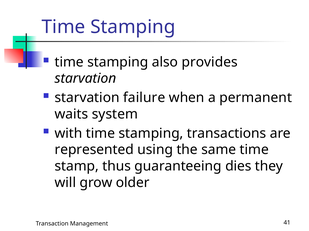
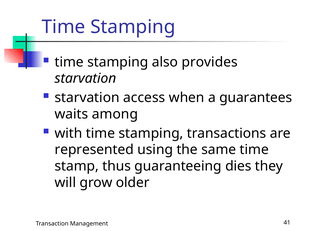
failure: failure -> access (144, 98)
permanent: permanent -> guarantees (256, 98)
system: system -> among (115, 114)
